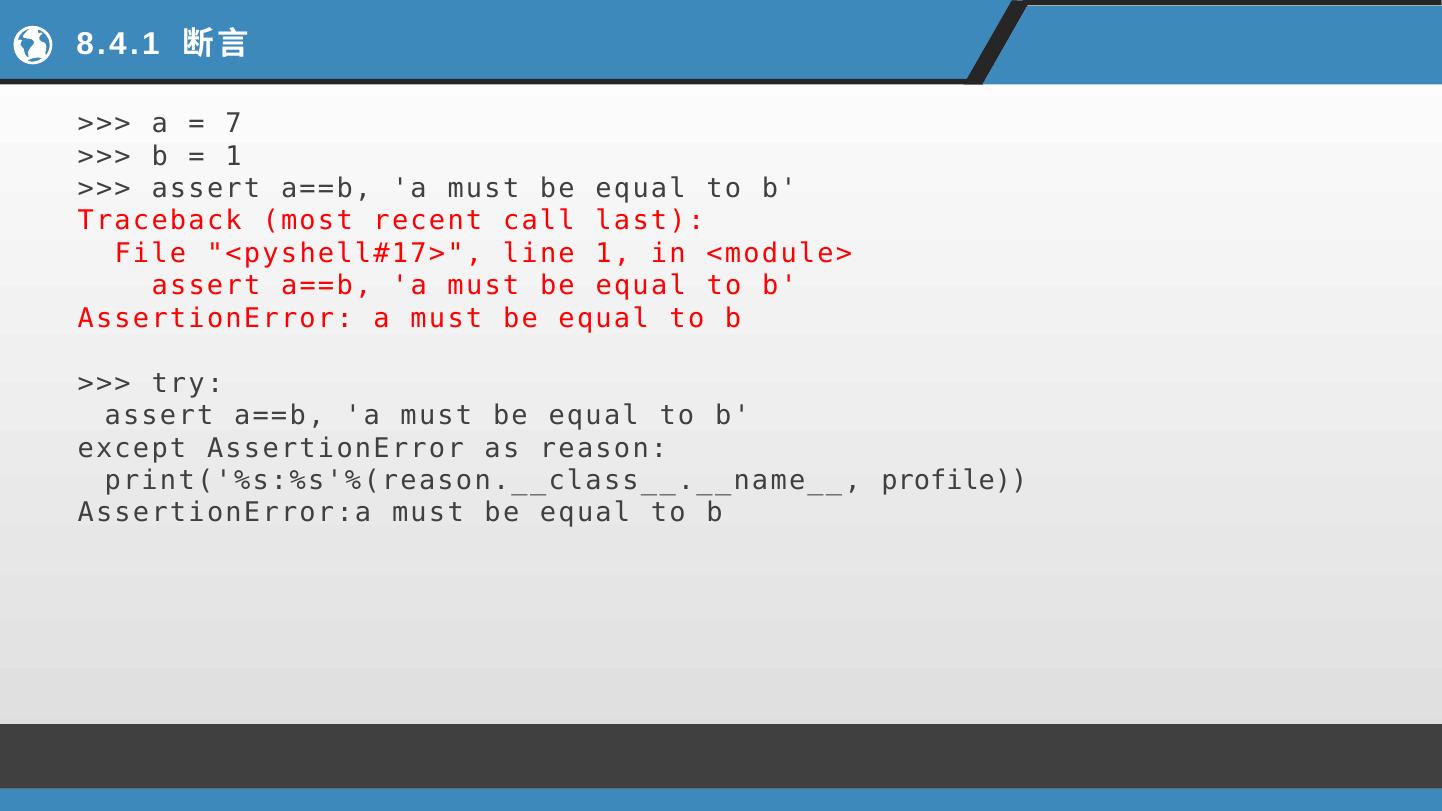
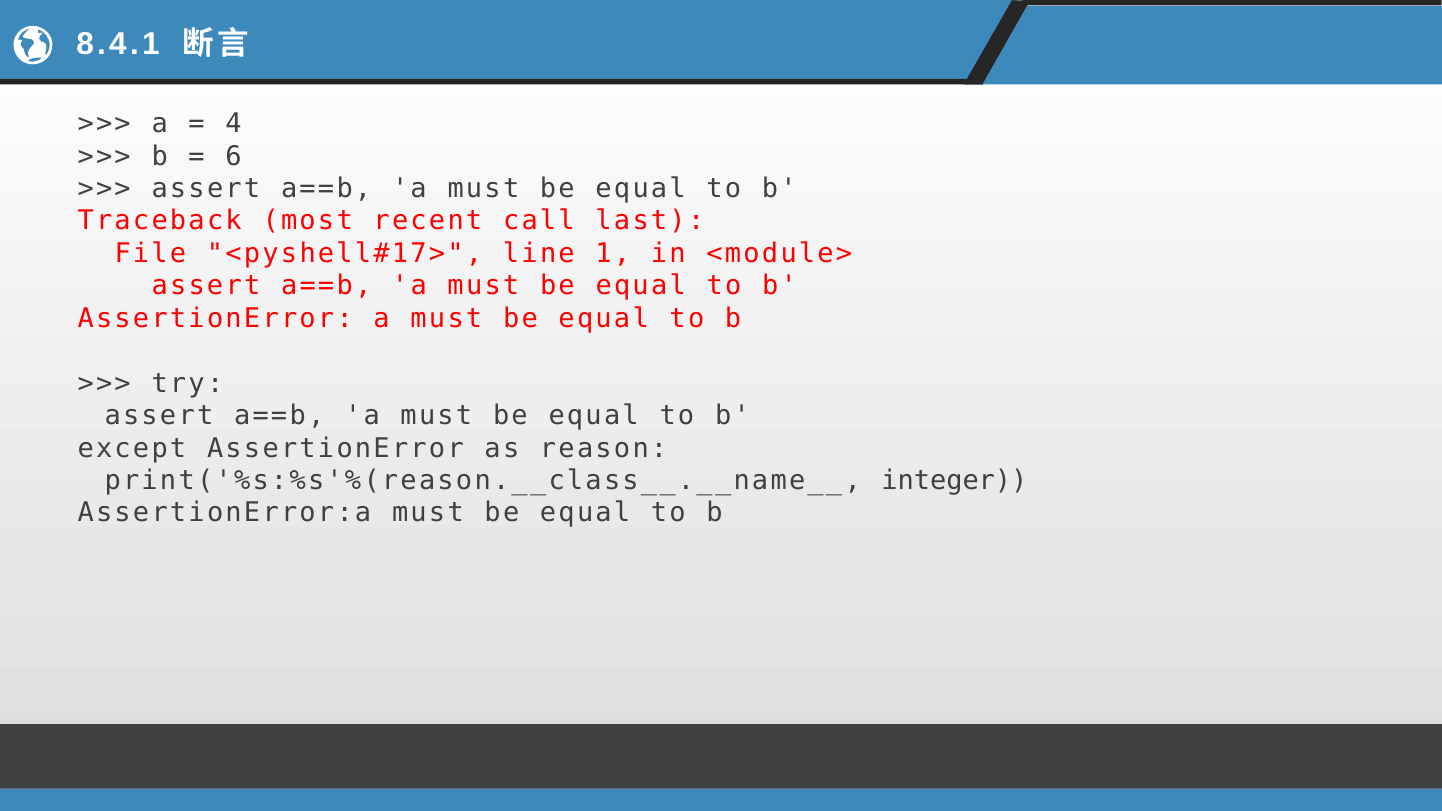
7: 7 -> 4 (234, 124)
1: 1 -> 6 (234, 156)
profile: profile -> integer (954, 481)
